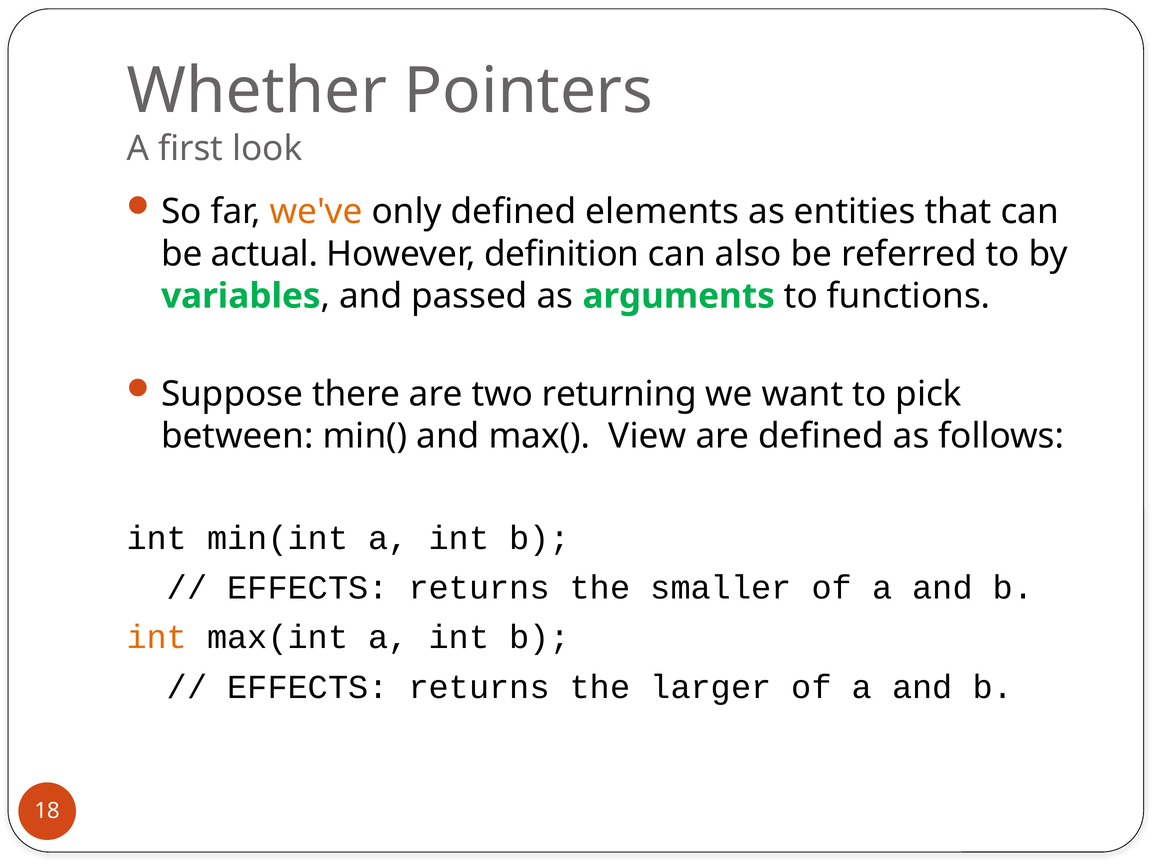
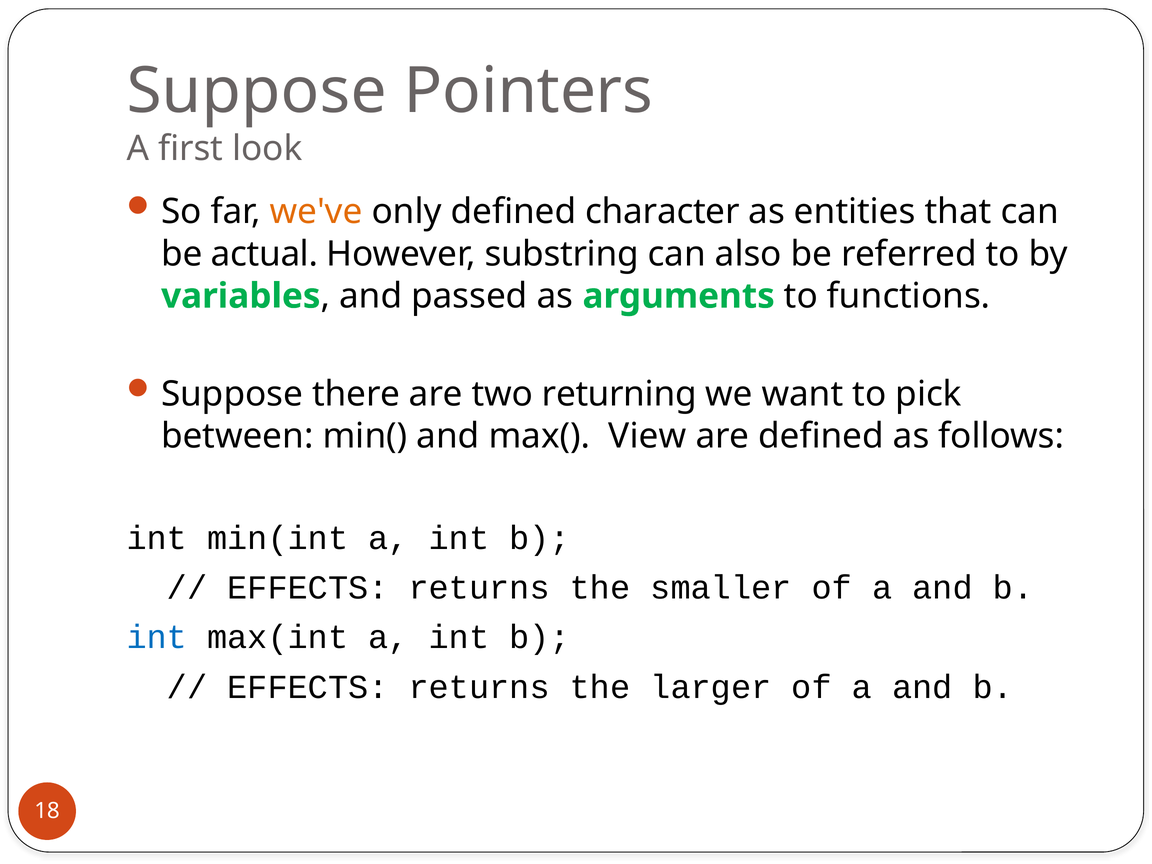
Whether: Whether -> Suppose (257, 91)
elements: elements -> character (662, 212)
definition: definition -> substring (562, 254)
int colour: orange -> blue (157, 637)
